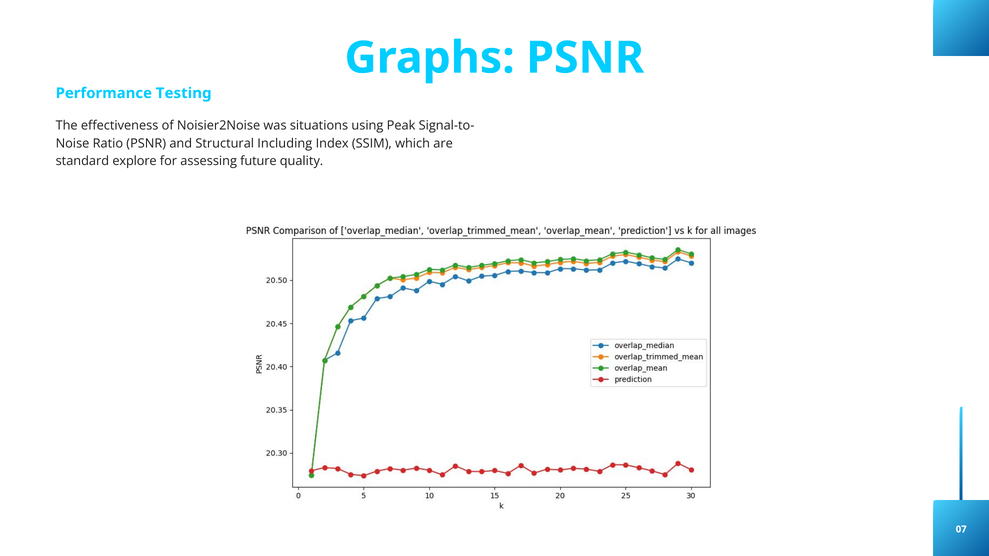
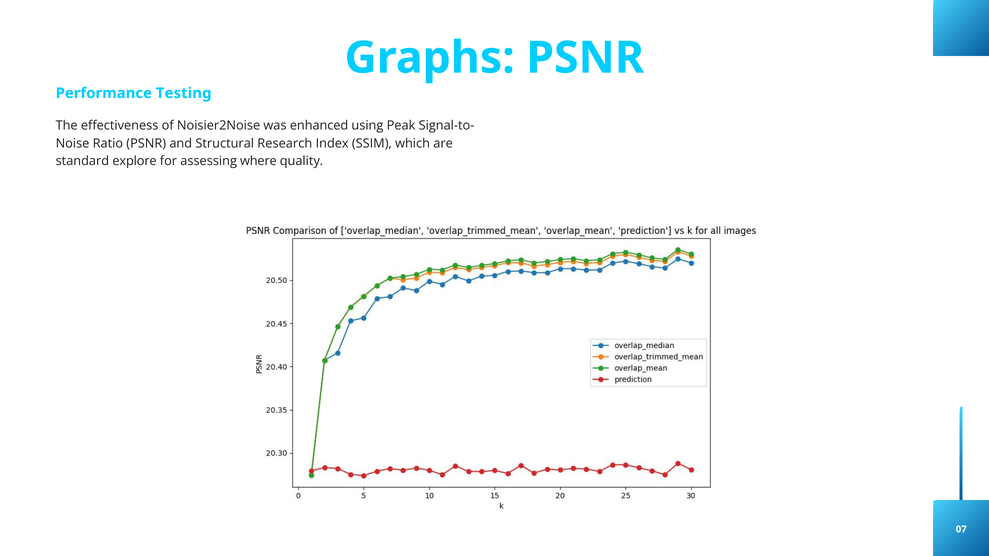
situations: situations -> enhanced (319, 126)
Including: Including -> Research (285, 143)
future: future -> where (258, 161)
